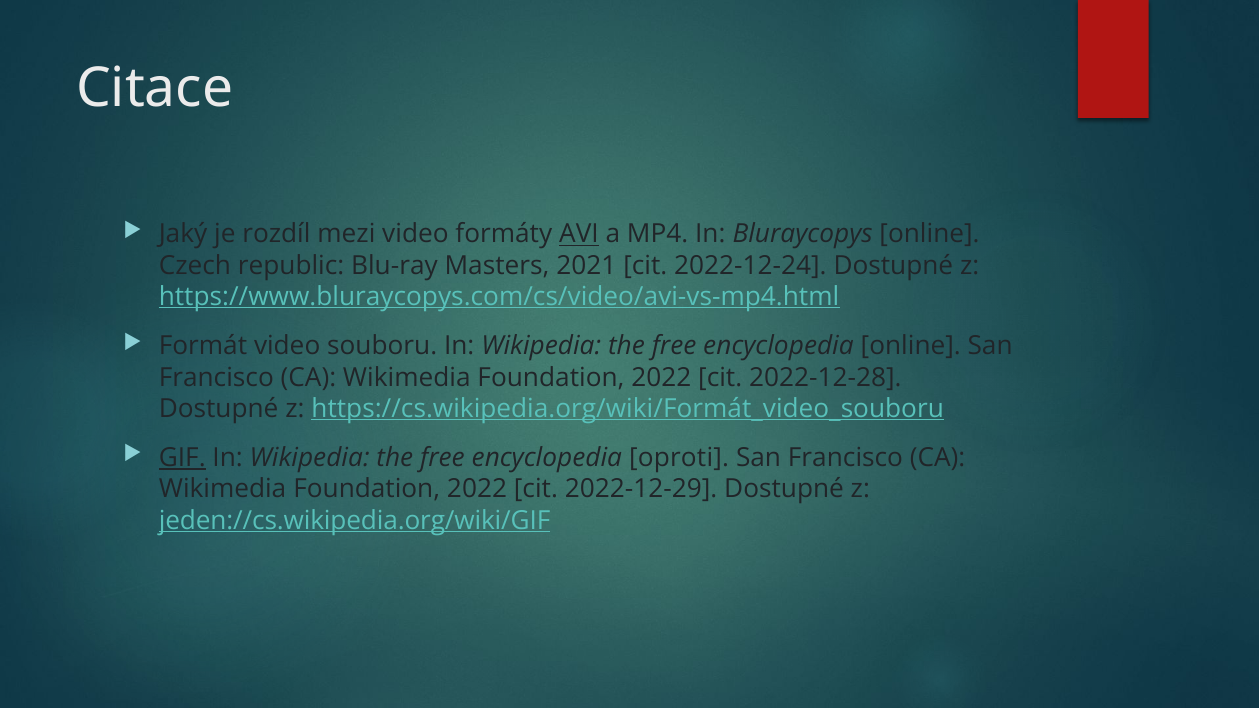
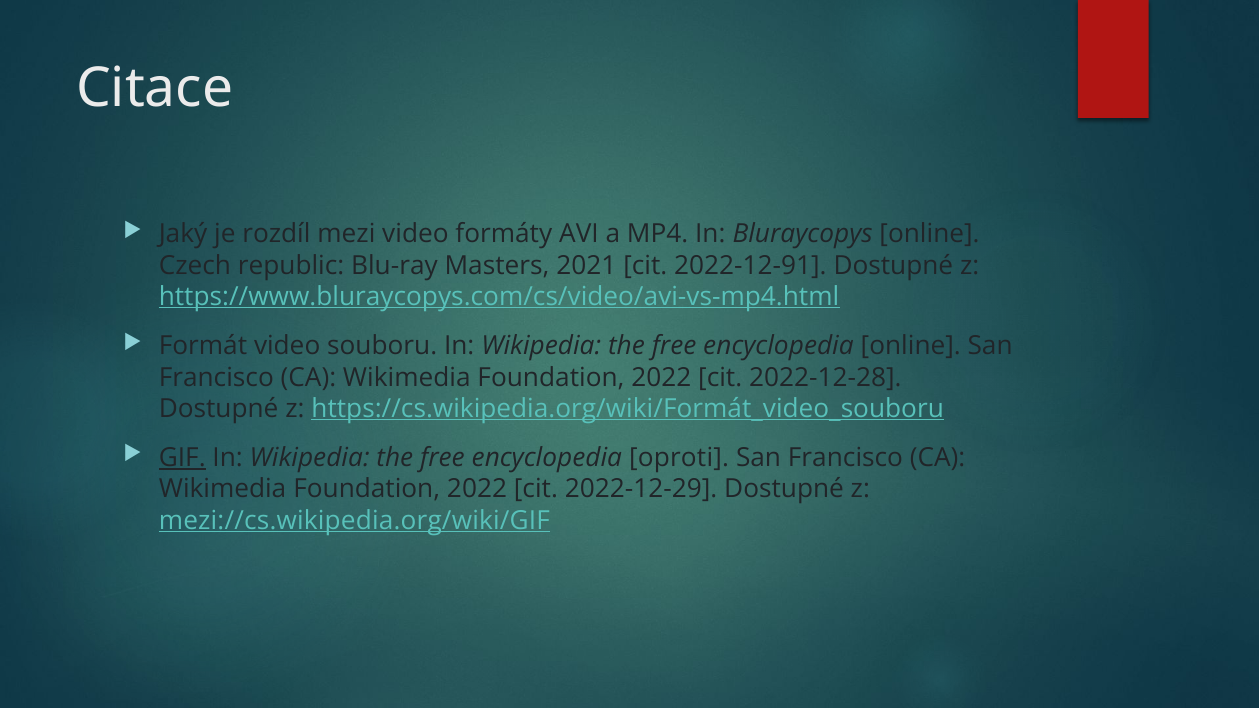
AVI underline: present -> none (579, 234)
2022-12-24: 2022-12-24 -> 2022-12-91 (750, 266)
jeden://cs.wikipedia.org/wiki/GIF: jeden://cs.wikipedia.org/wiki/GIF -> mezi://cs.wikipedia.org/wiki/GIF (354, 521)
